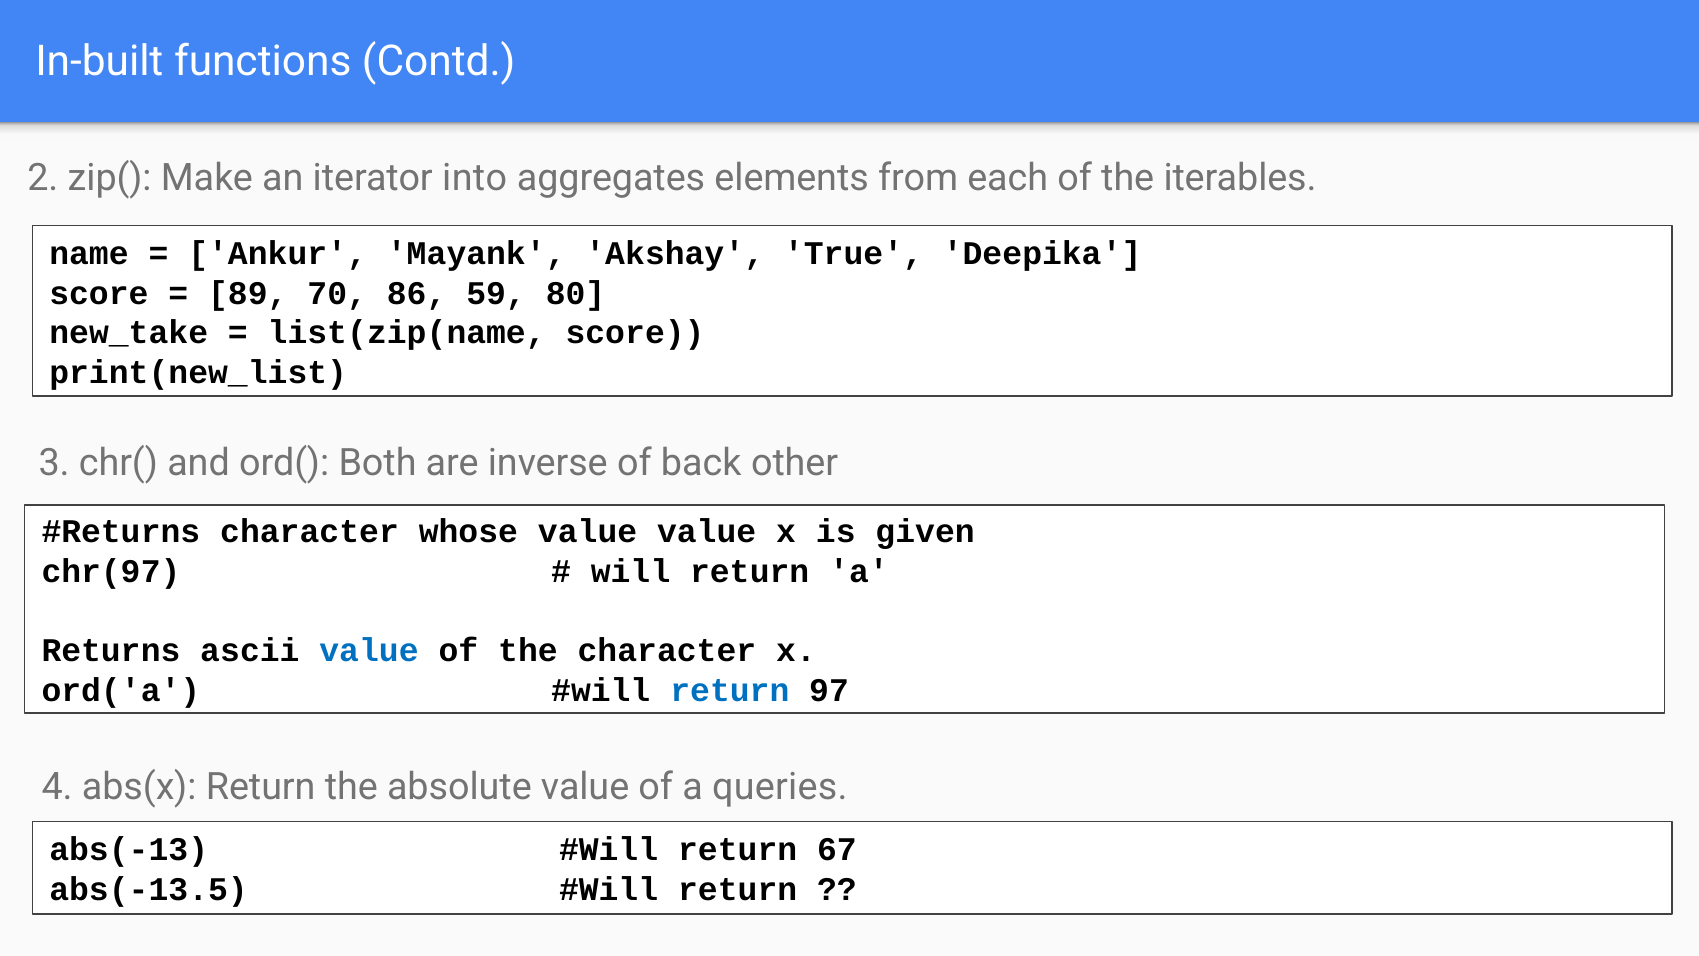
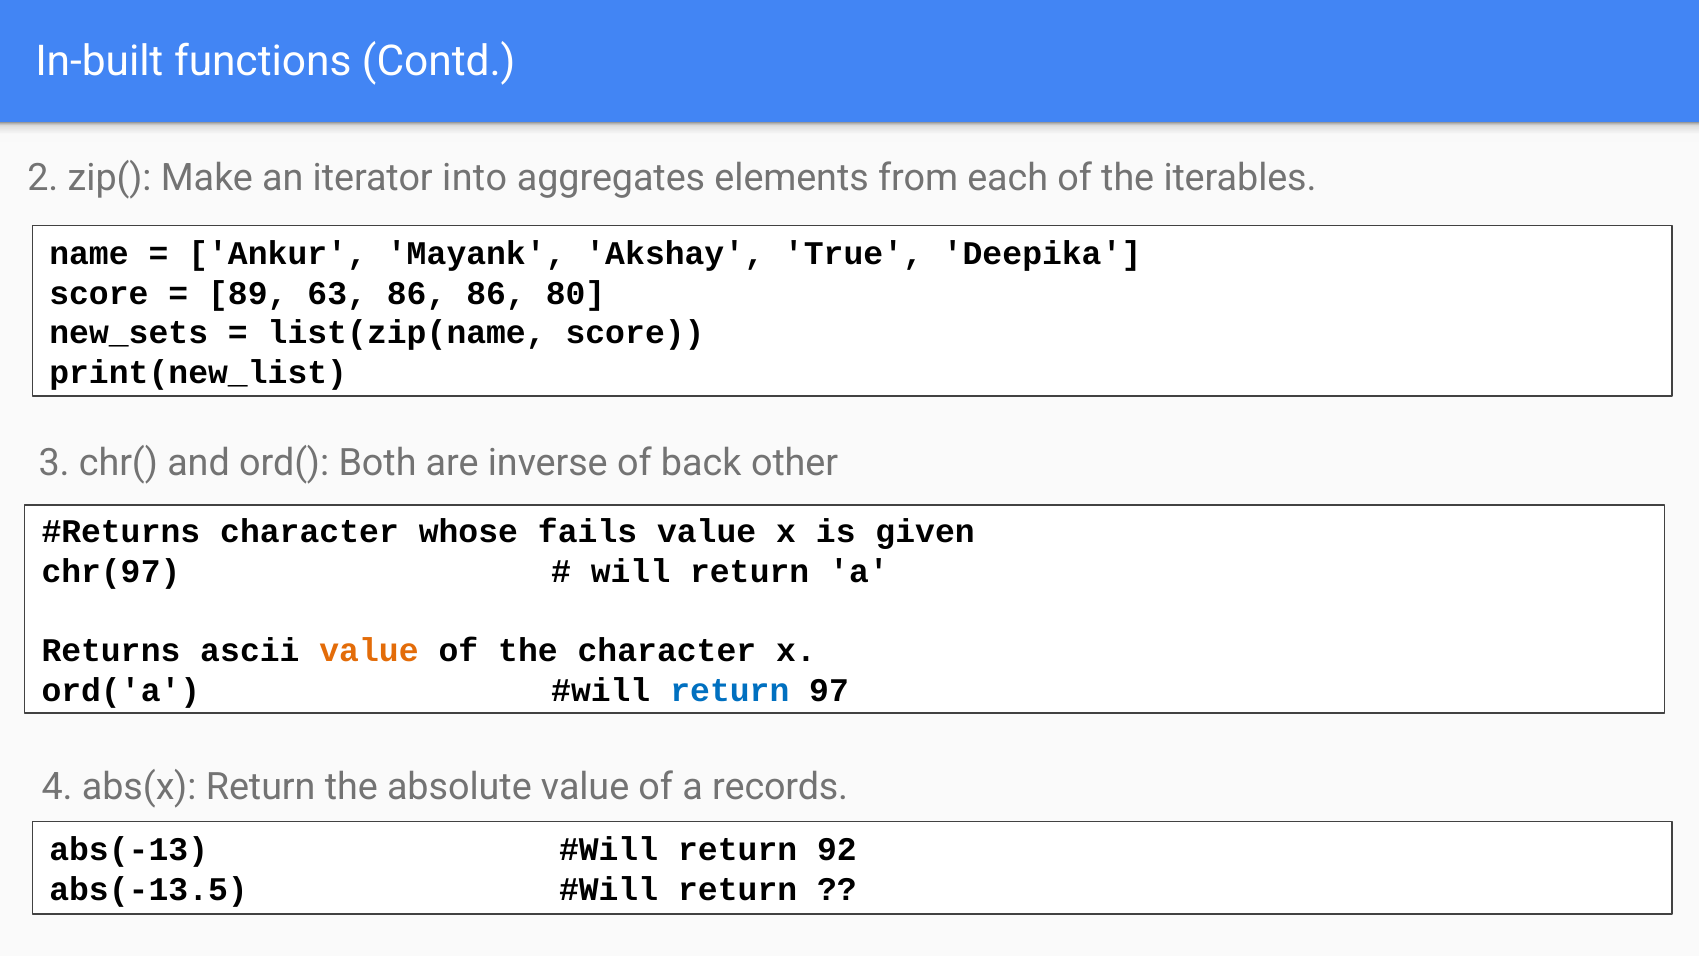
70: 70 -> 63 (337, 293)
86 59: 59 -> 86 (496, 293)
new_take: new_take -> new_sets (129, 333)
whose value: value -> fails (588, 532)
value colour: blue -> orange (369, 651)
queries: queries -> records (780, 786)
67: 67 -> 92 (837, 850)
